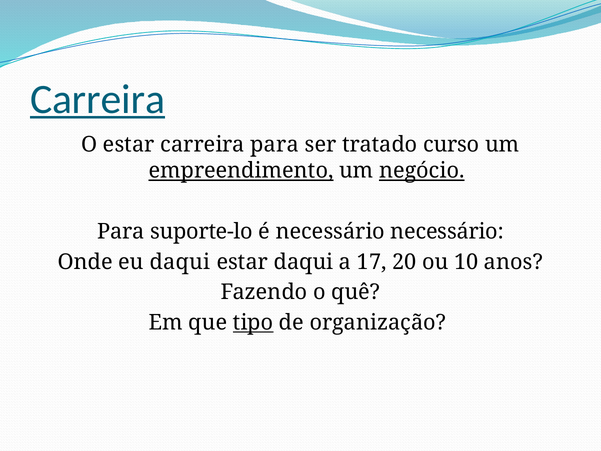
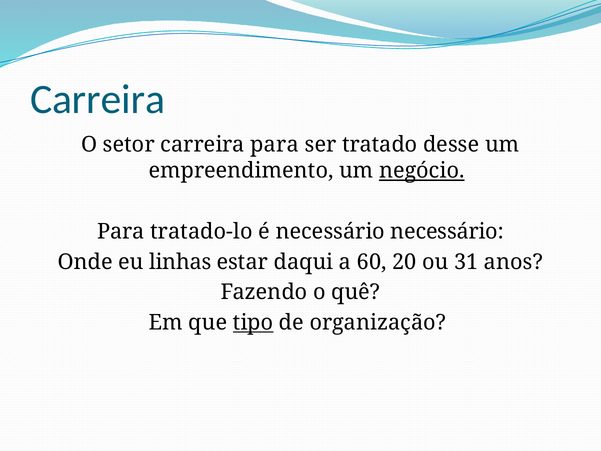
Carreira underline: present -> none (98, 99)
O estar: estar -> setor (129, 145)
curso: curso -> desse (451, 145)
empreendimento underline: present -> none (241, 171)
suporte-lo: suporte-lo -> tratado-lo (201, 231)
eu daqui: daqui -> linhas (180, 262)
17: 17 -> 60 (372, 262)
10: 10 -> 31 (466, 262)
